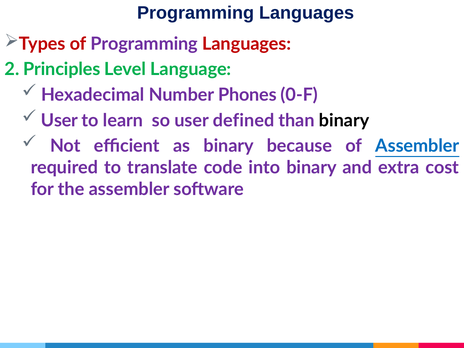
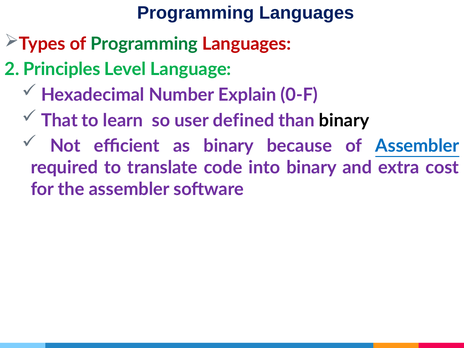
Programming colour: purple -> green (144, 44)
Phones: Phones -> Explain (247, 95)
User: User -> That (59, 120)
